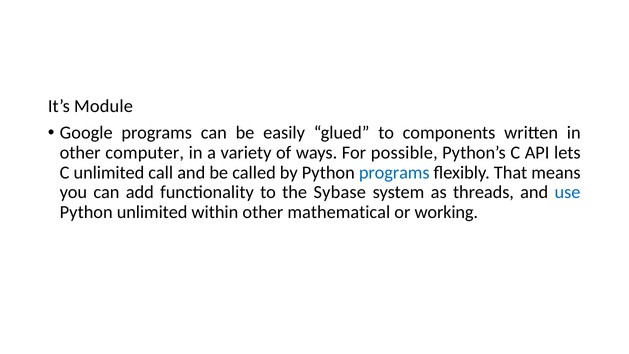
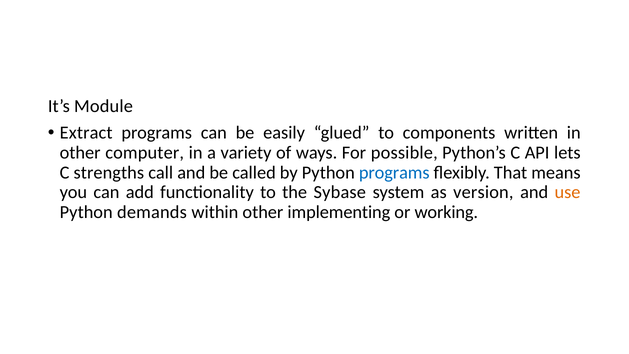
Google: Google -> Extract (86, 133)
C unlimited: unlimited -> strengths (109, 172)
threads: threads -> version (483, 192)
use colour: blue -> orange (567, 192)
Python unlimited: unlimited -> demands (152, 212)
mathematical: mathematical -> implementing (339, 212)
